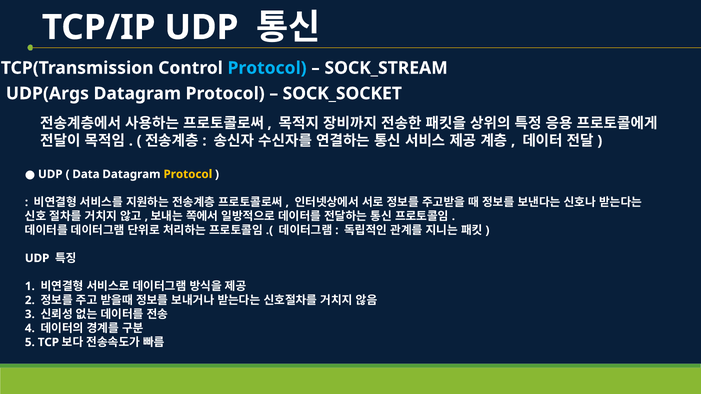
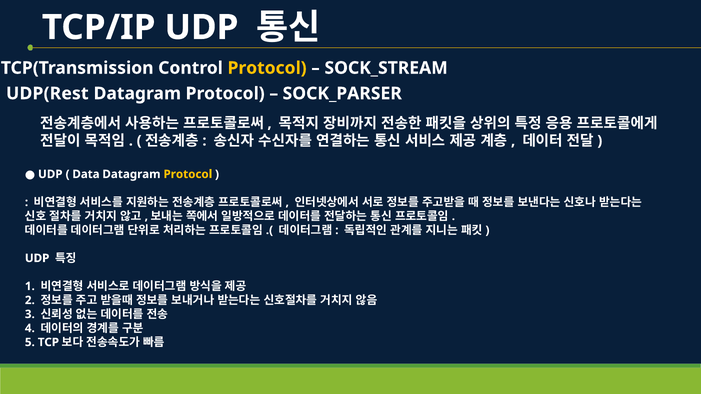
Protocol colour: light blue -> yellow (267, 68)
UDP(Args: UDP(Args -> UDP(Rest (47, 94)
SOCK_SOCKET: SOCK_SOCKET -> SOCK_PARSER (342, 94)
